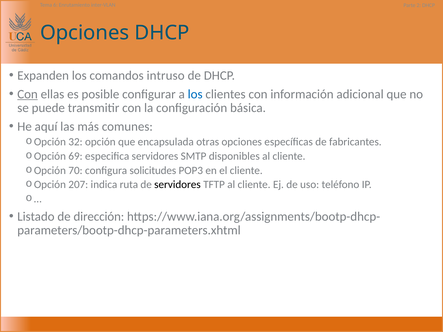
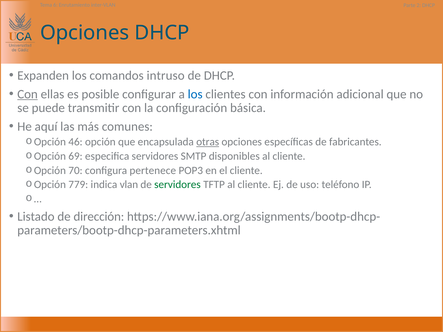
32: 32 -> 46 (75, 142)
otras underline: none -> present (208, 142)
solicitudes: solicitudes -> pertenece (153, 170)
207: 207 -> 779 (78, 185)
ruta: ruta -> vlan (129, 185)
servidores colour: black -> green (177, 185)
